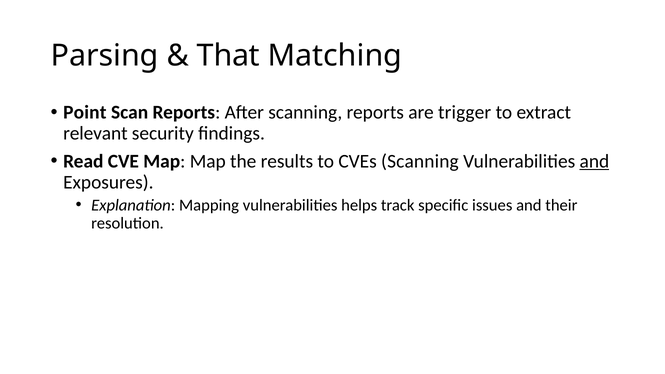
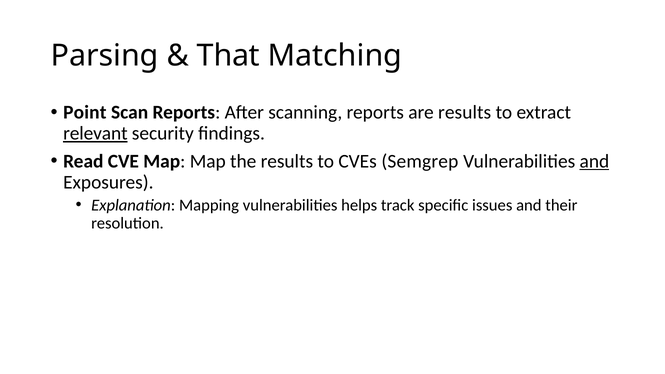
are trigger: trigger -> results (465, 112)
relevant underline: none -> present (95, 133)
CVEs Scanning: Scanning -> Semgrep (420, 161)
